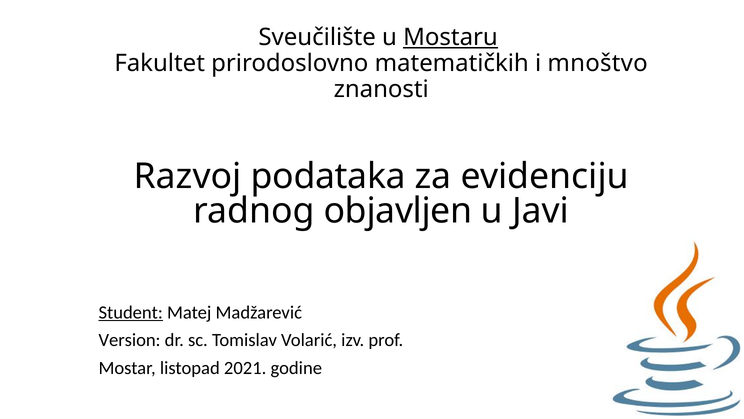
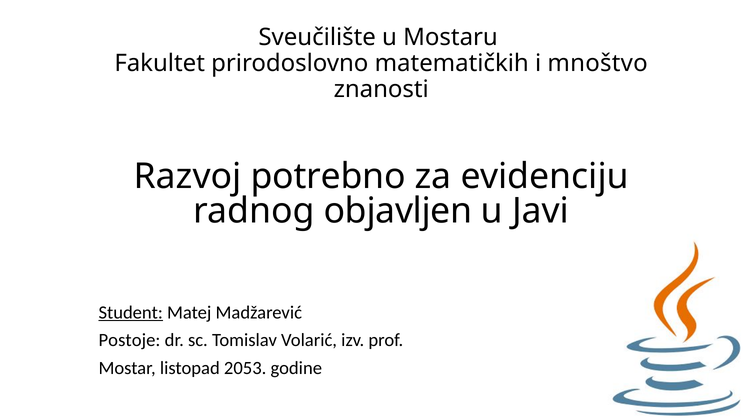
Mostaru underline: present -> none (451, 37)
podataka: podataka -> potrebno (328, 176)
Version: Version -> Postoje (130, 340)
2021: 2021 -> 2053 (245, 368)
